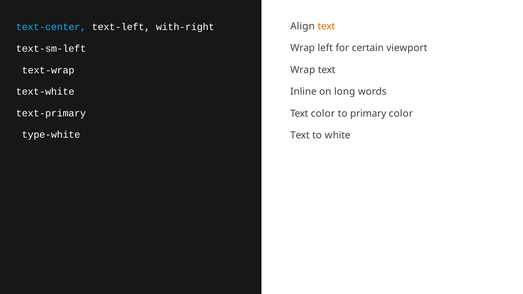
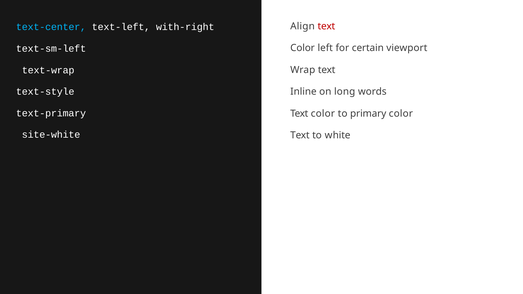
text colour: orange -> red (326, 26)
Wrap: Wrap -> Color (303, 48)
text-white: text-white -> text-style (45, 92)
type-white: type-white -> site-white (51, 135)
